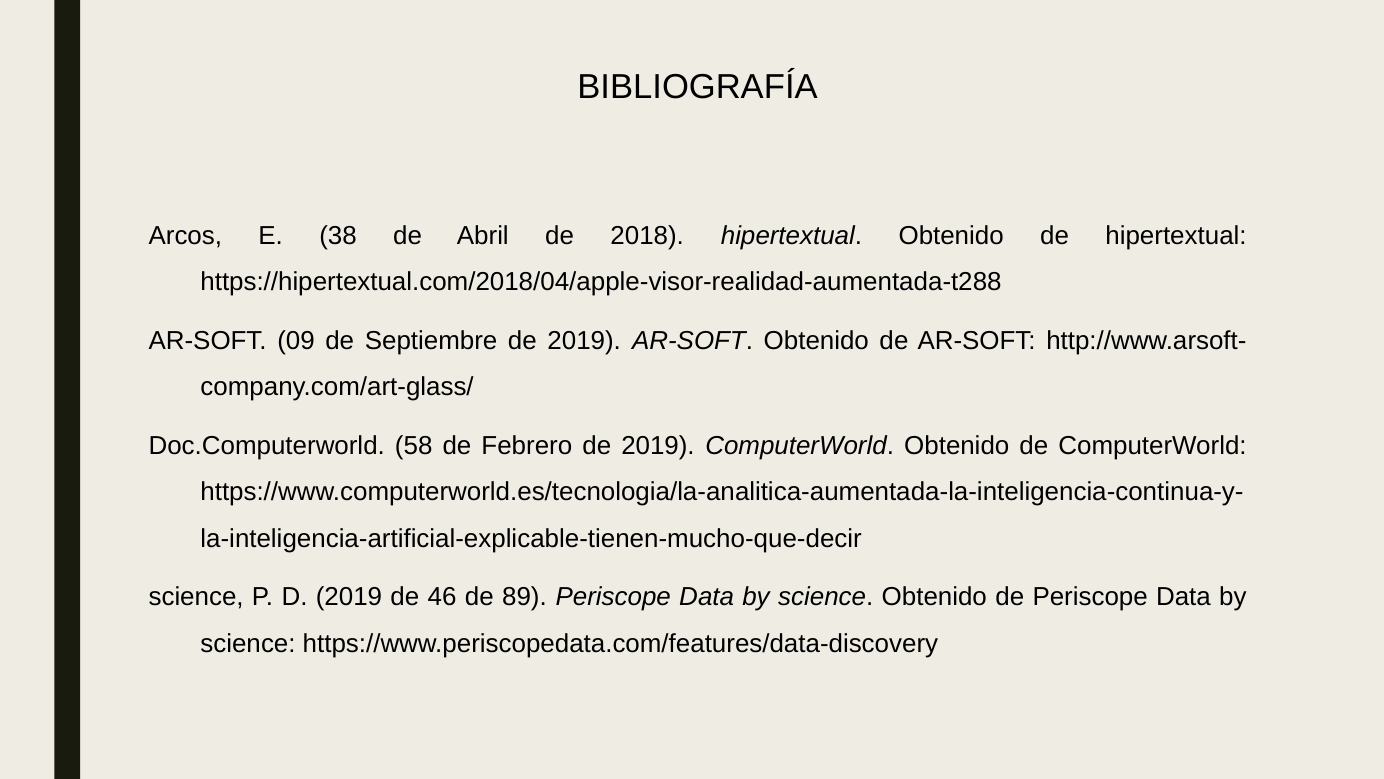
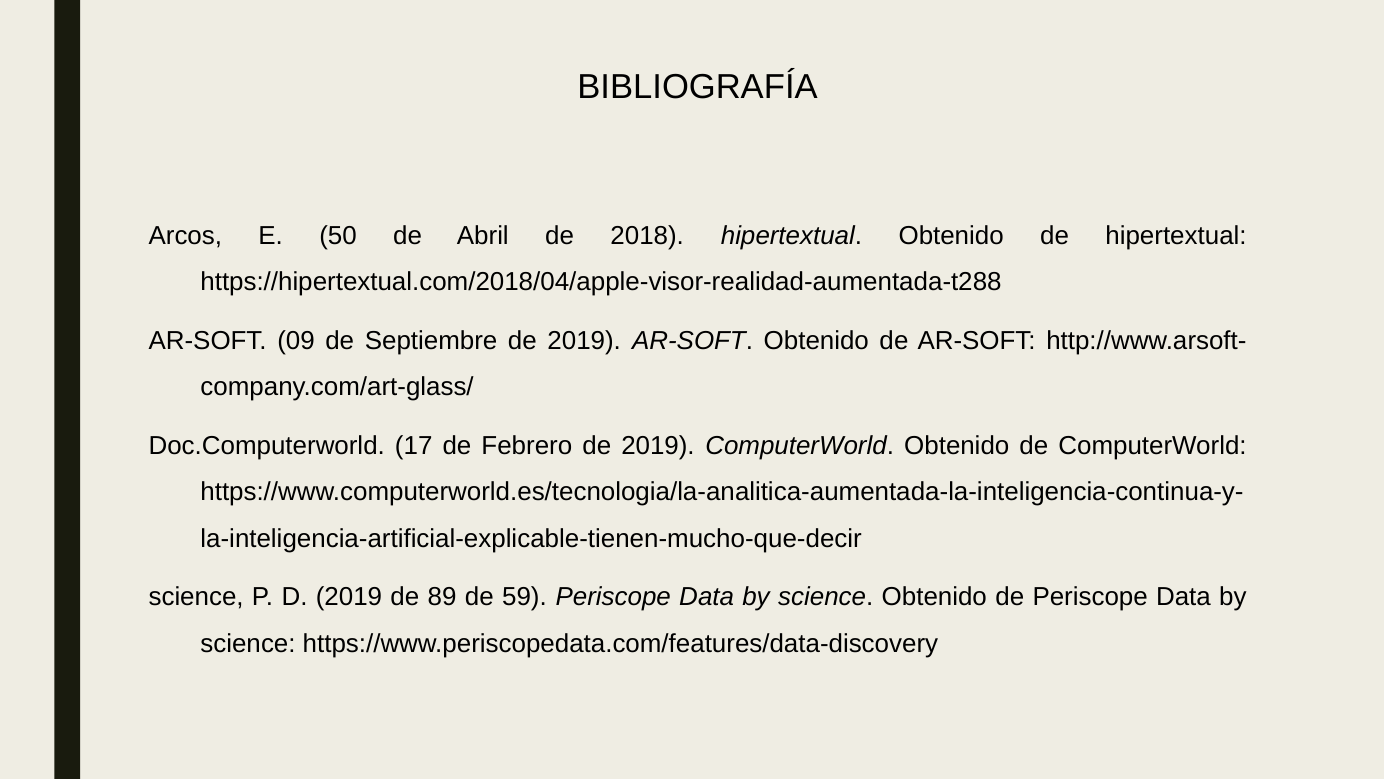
38: 38 -> 50 (338, 235)
58: 58 -> 17 (414, 445)
46: 46 -> 89 (442, 597)
89: 89 -> 59 (524, 597)
